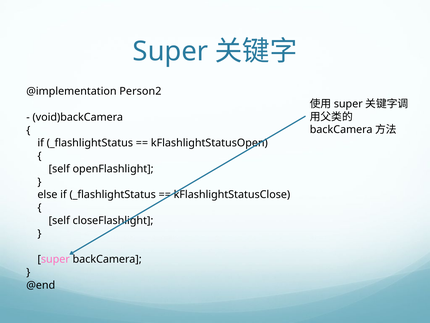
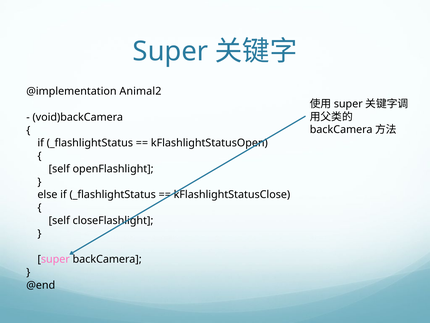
Person2: Person2 -> Animal2 (140, 91)
